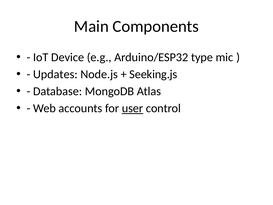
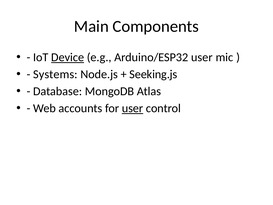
Device underline: none -> present (68, 57)
Arduino/ESP32 type: type -> user (202, 57)
Updates: Updates -> Systems (55, 74)
